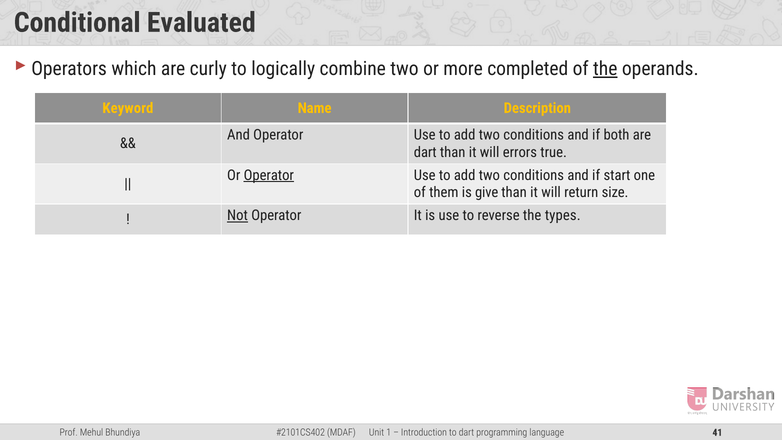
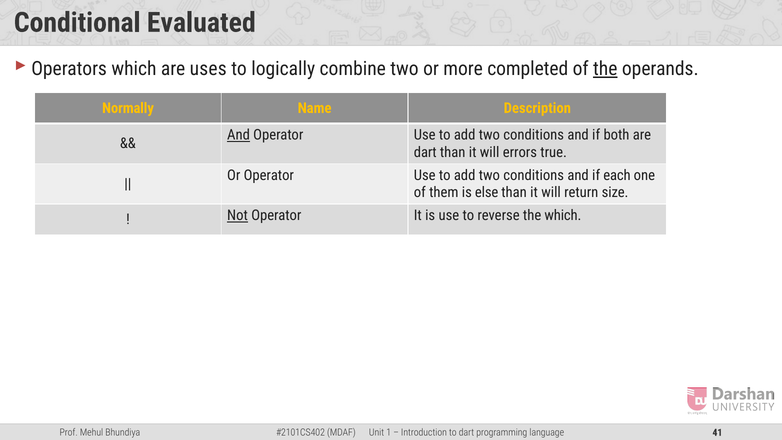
curly: curly -> uses (208, 69)
Keyword: Keyword -> Normally (128, 108)
And underline: none -> present (239, 135)
Operator underline: present -> none (269, 175)
start: start -> each (617, 175)
give: give -> else (487, 192)
the types: types -> which (563, 216)
